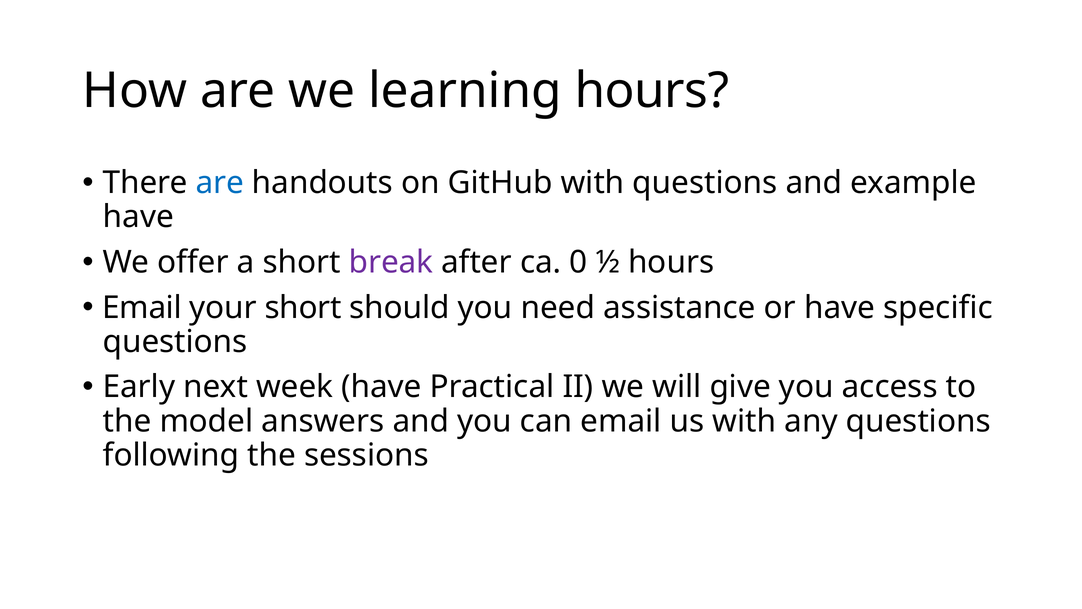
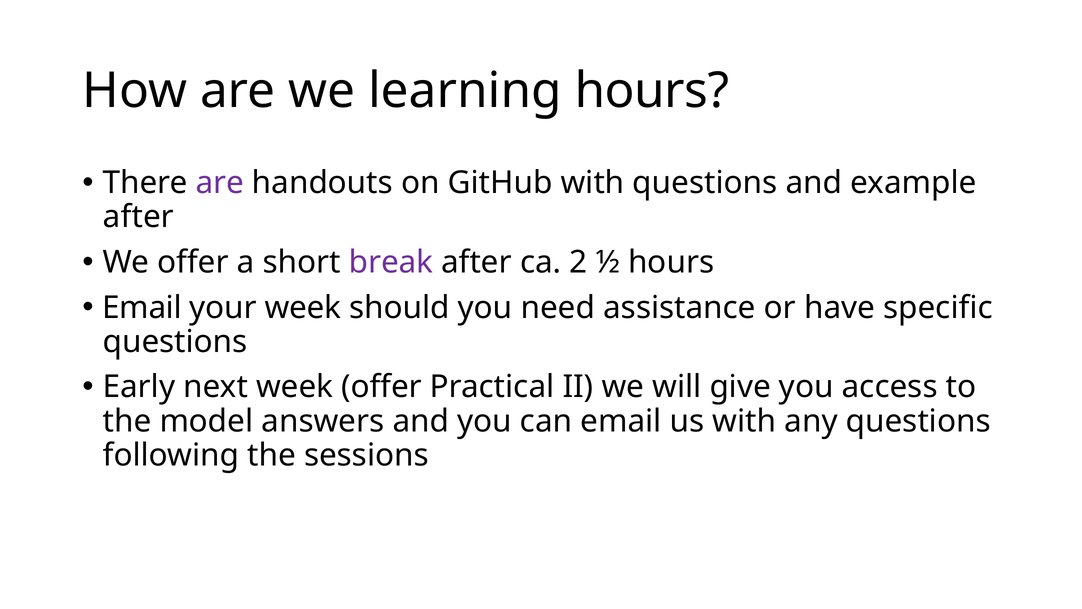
are colour: blue -> purple (220, 183)
have: have -> after (138, 217)
0: 0 -> 2 (578, 262)
your short: short -> week (303, 308)
week have: have -> offer (382, 387)
